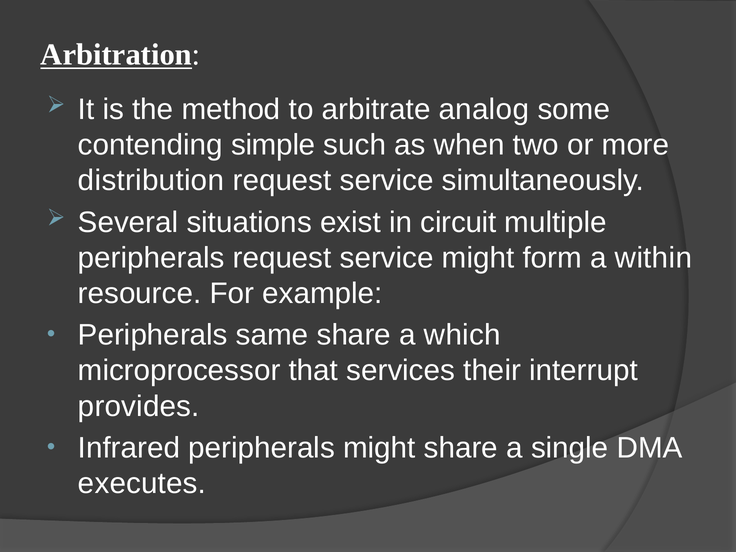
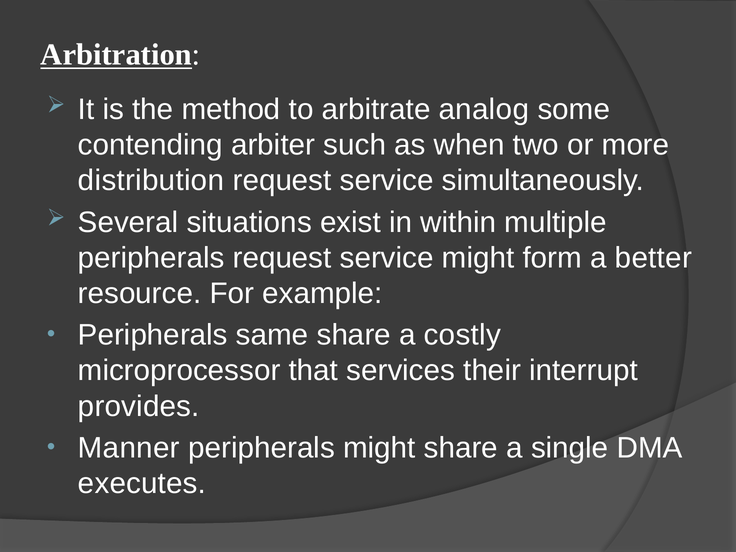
simple: simple -> arbiter (273, 145)
circuit: circuit -> within (458, 222)
within: within -> better (653, 258)
which: which -> costly (462, 335)
Infrared: Infrared -> Manner (129, 448)
